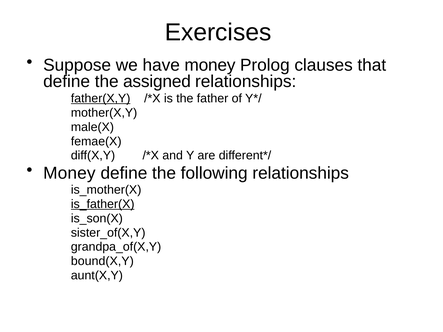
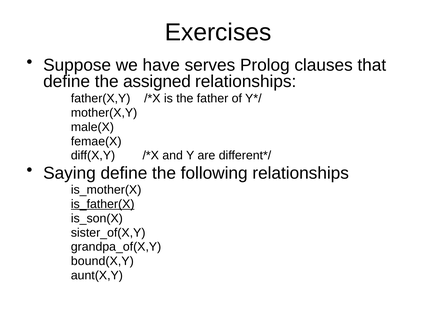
have money: money -> serves (210, 65)
father(X,Y underline: present -> none (101, 99)
Money: Money -> Saying (69, 173)
